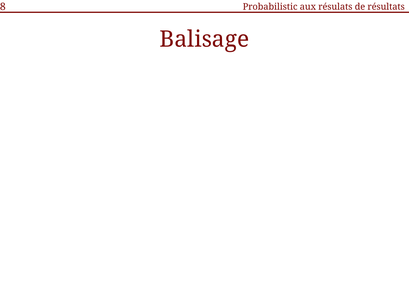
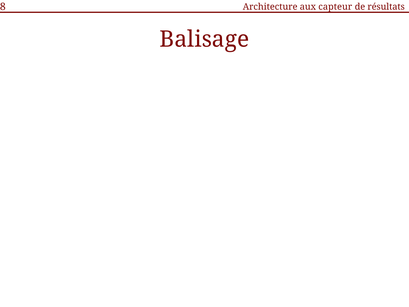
Probabilistic: Probabilistic -> Architecture (270, 7)
résulats: résulats -> capteur (335, 7)
